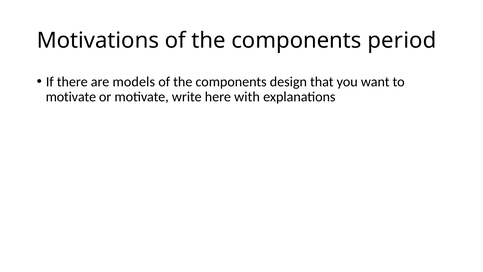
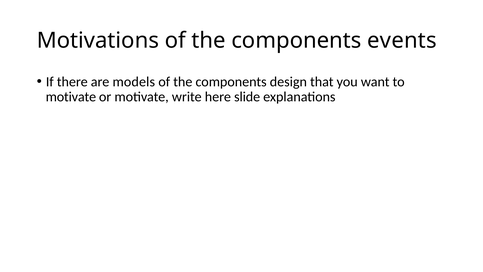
period: period -> events (402, 41)
with: with -> slide (247, 97)
